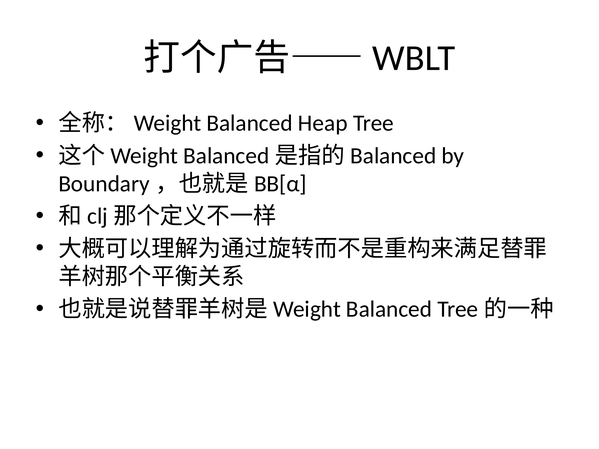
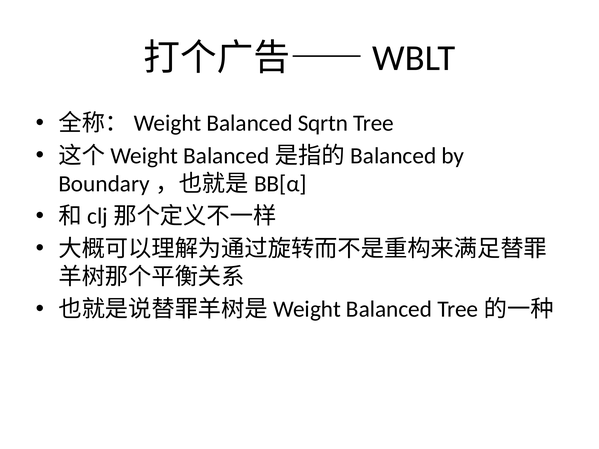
Heap: Heap -> Sqrtn (323, 123)
